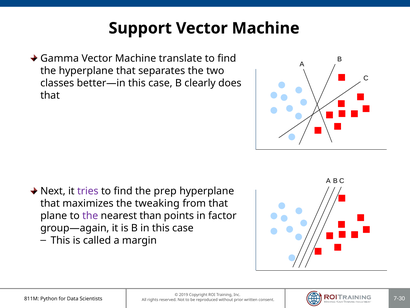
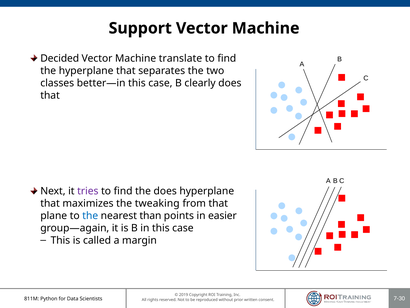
Gamma: Gamma -> Decided (60, 58)
the prep: prep -> does (165, 191)
the colour: purple -> blue (90, 215)
factor: factor -> easier (222, 215)
